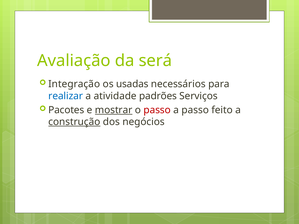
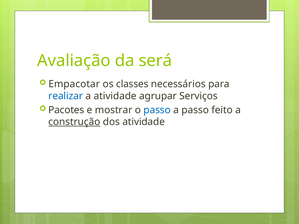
Integração: Integração -> Empacotar (74, 84)
usadas: usadas -> classes (132, 84)
padrões: padrões -> agrupar (158, 96)
mostrar underline: present -> none (114, 110)
passo colour: red -> blue (157, 110)
dos negócios: negócios -> atividade (144, 122)
